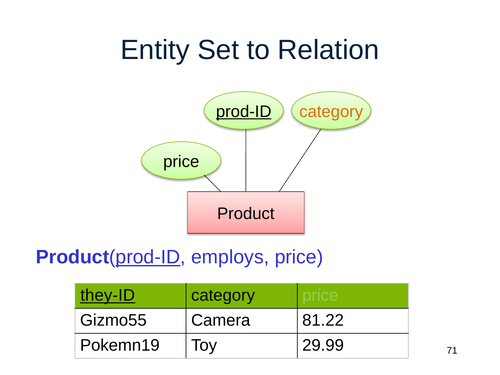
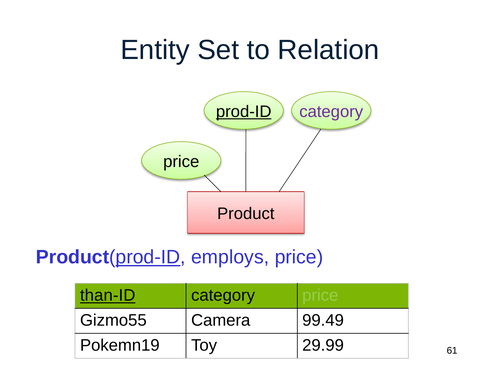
category colour: orange -> purple (331, 112)
they-ID: they-ID -> than-ID (108, 295)
81.22: 81.22 -> 99.49 (323, 320)
71: 71 -> 61 (452, 351)
